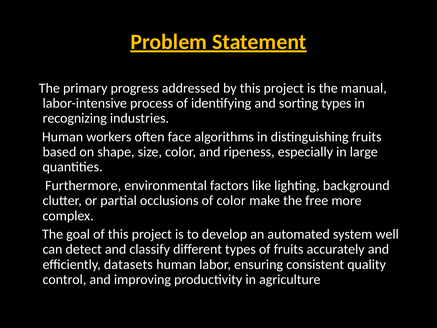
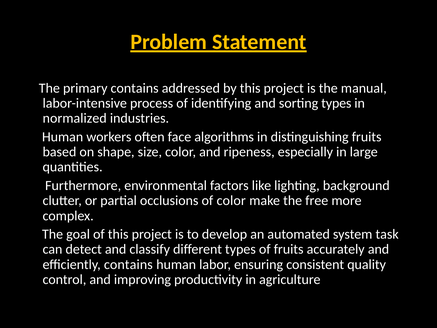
primary progress: progress -> contains (135, 88)
recognizing: recognizing -> normalized (75, 118)
well: well -> task (387, 234)
efficiently datasets: datasets -> contains (128, 264)
